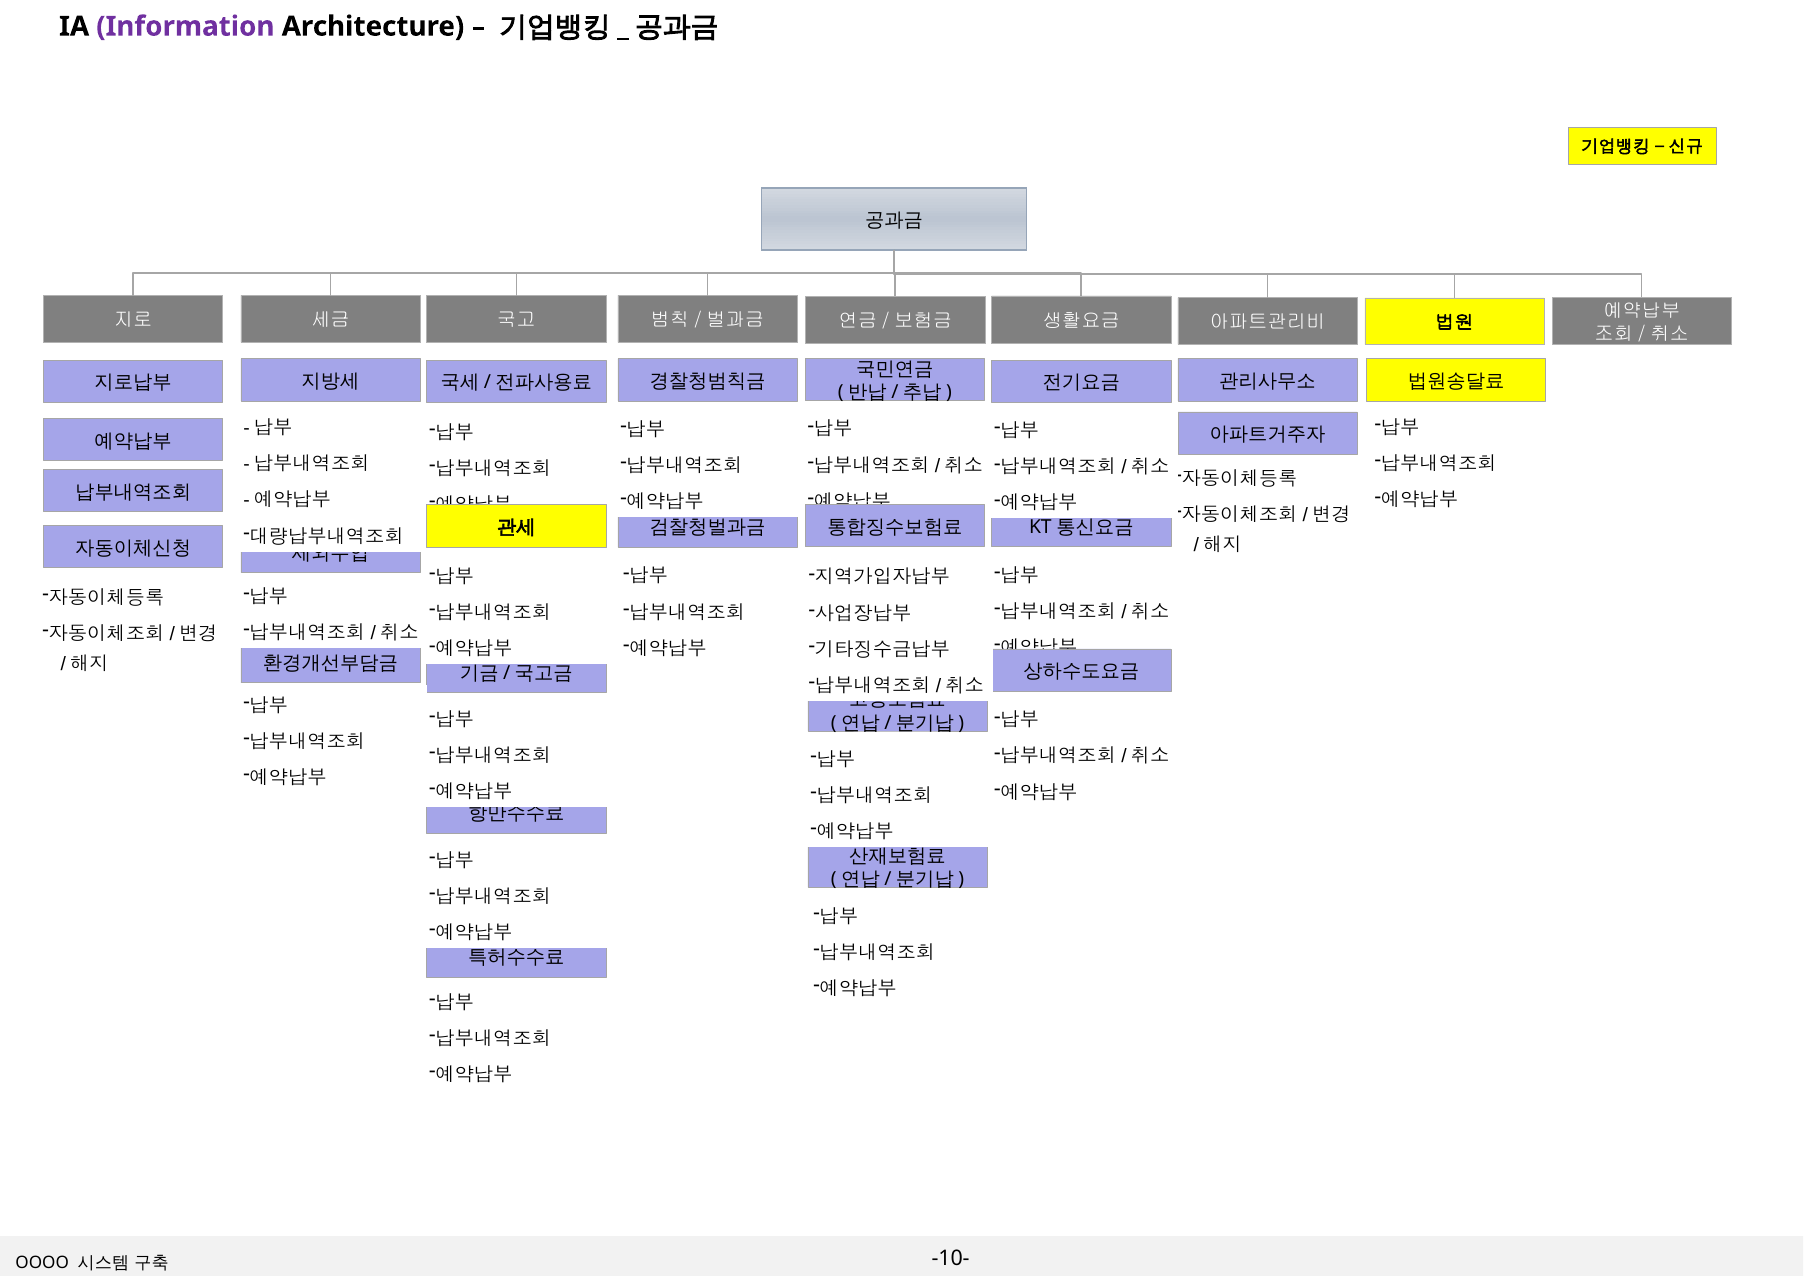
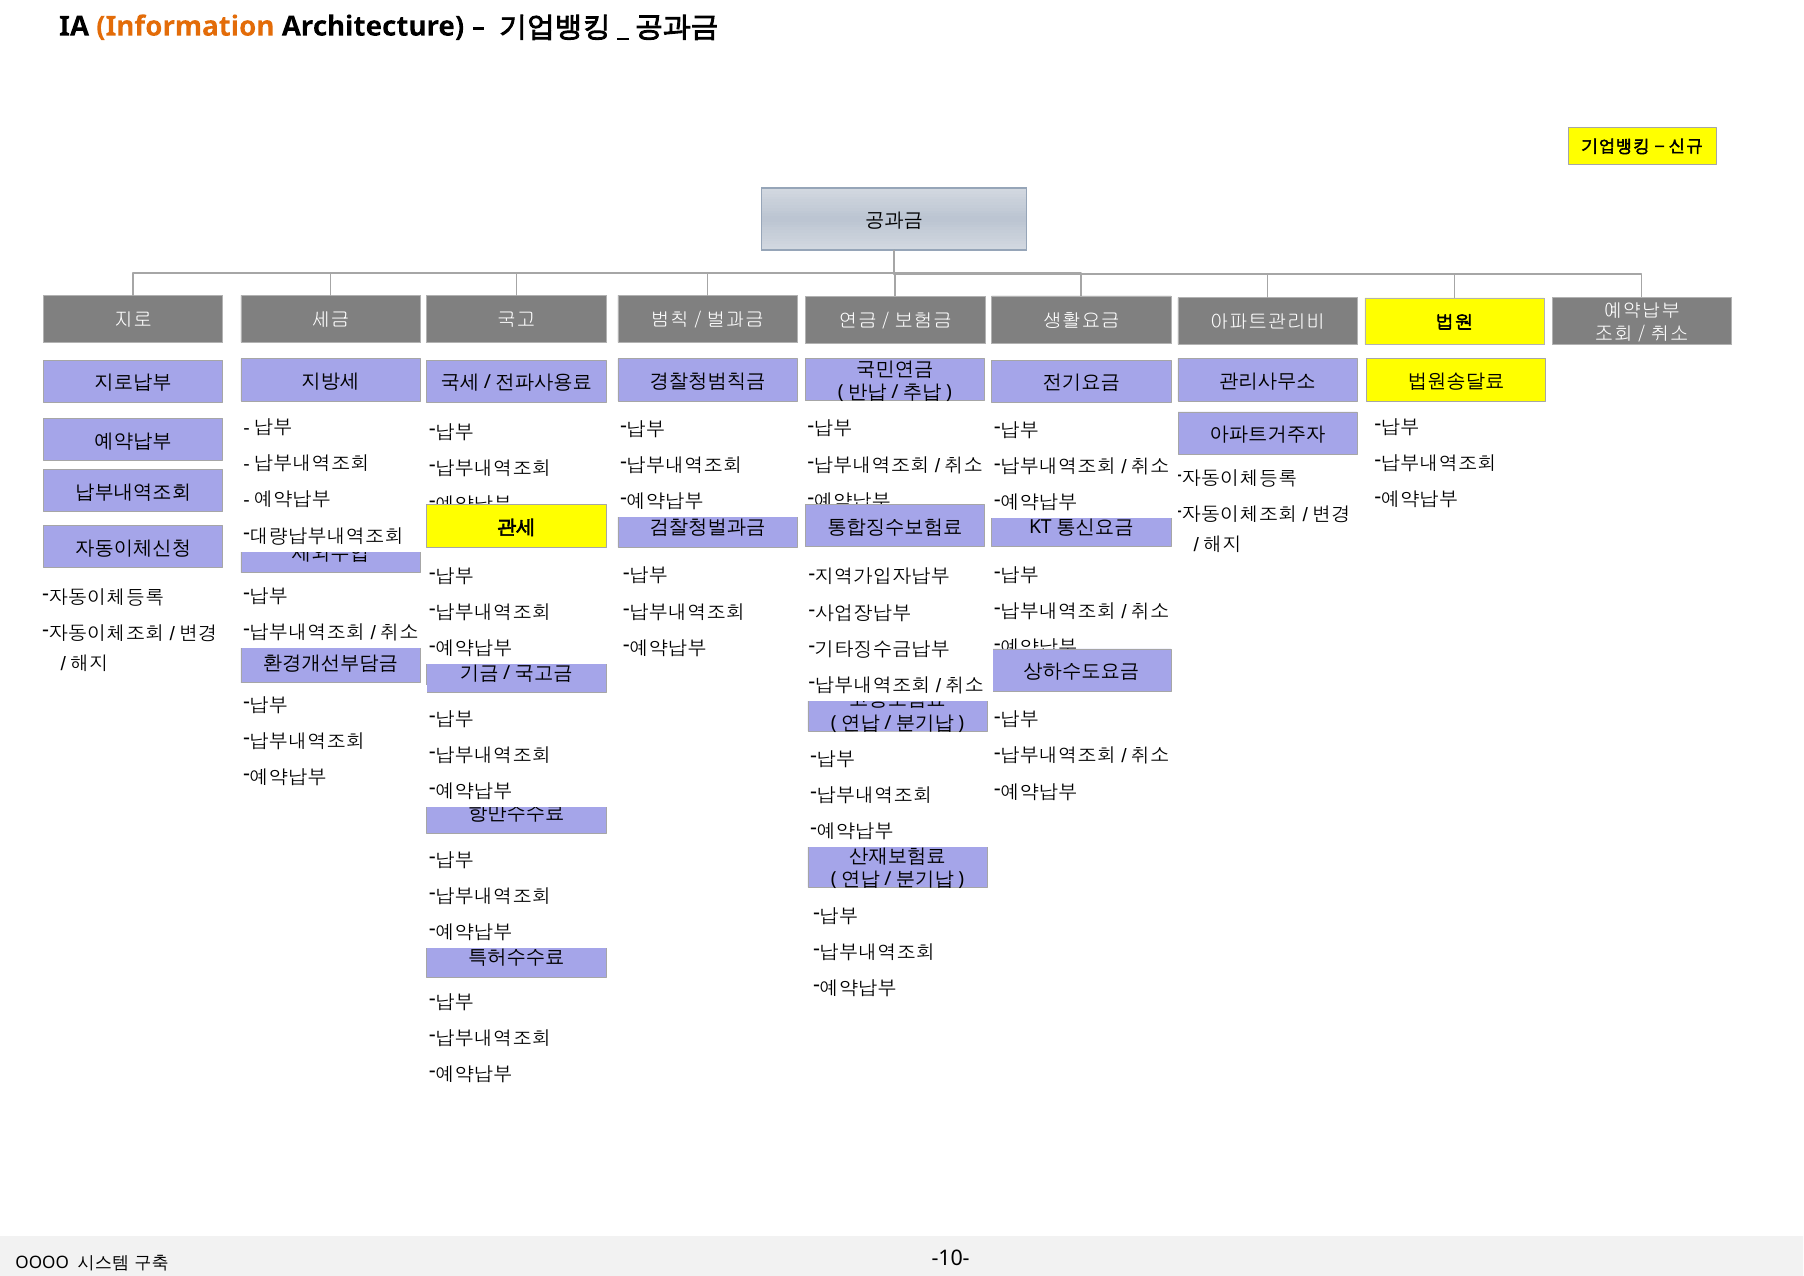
Information colour: purple -> orange (185, 26)
